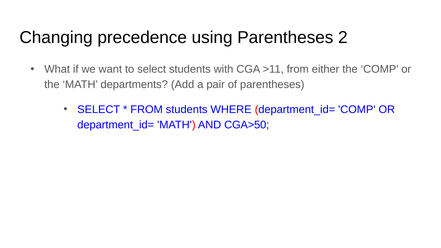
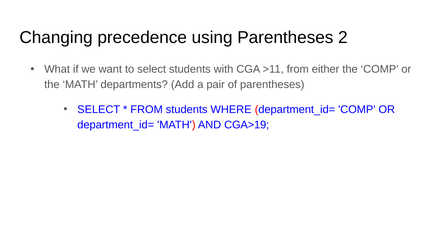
CGA>50: CGA>50 -> CGA>19 (247, 125)
